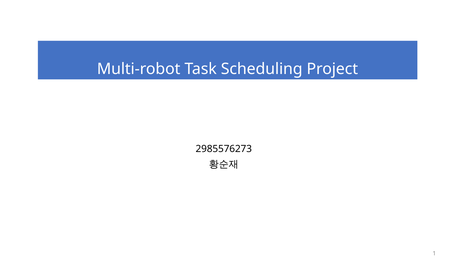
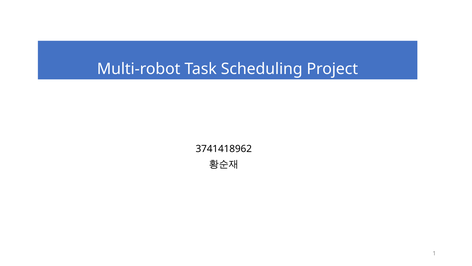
2985576273: 2985576273 -> 3741418962 (224, 149)
